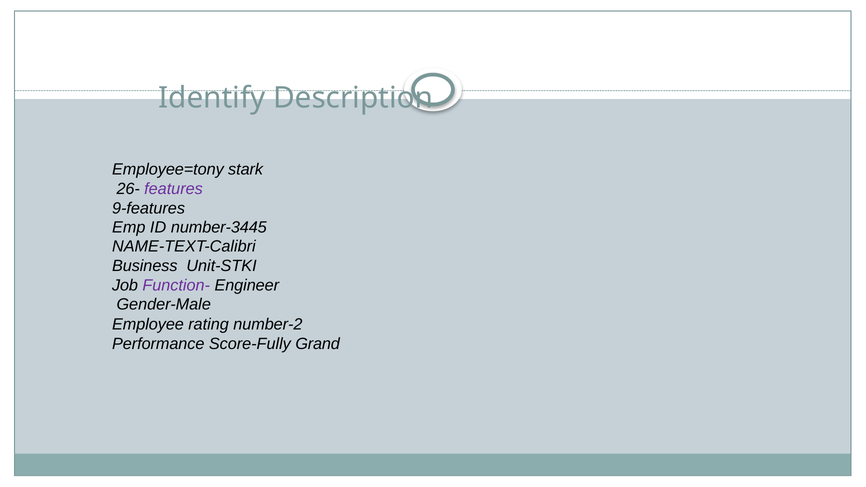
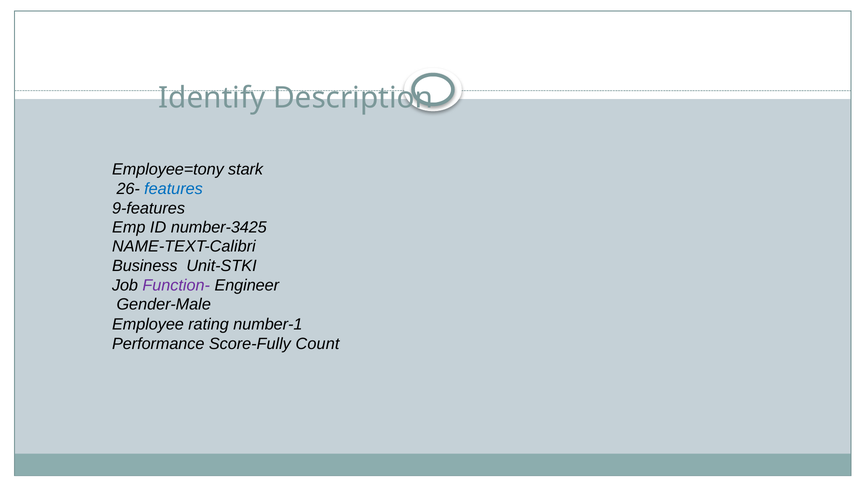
features colour: purple -> blue (174, 189)
number-3445: number-3445 -> number-3425 (219, 227)
number-2: number-2 -> number-1 (268, 325)
Grand: Grand -> Count (317, 344)
